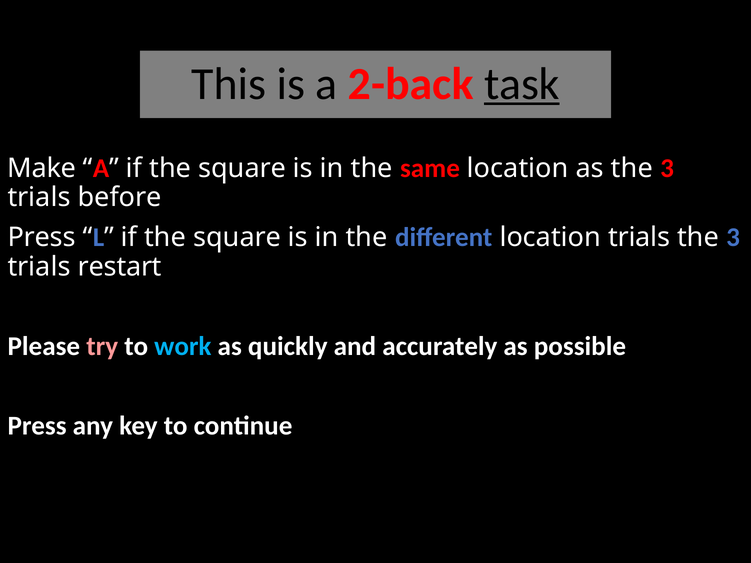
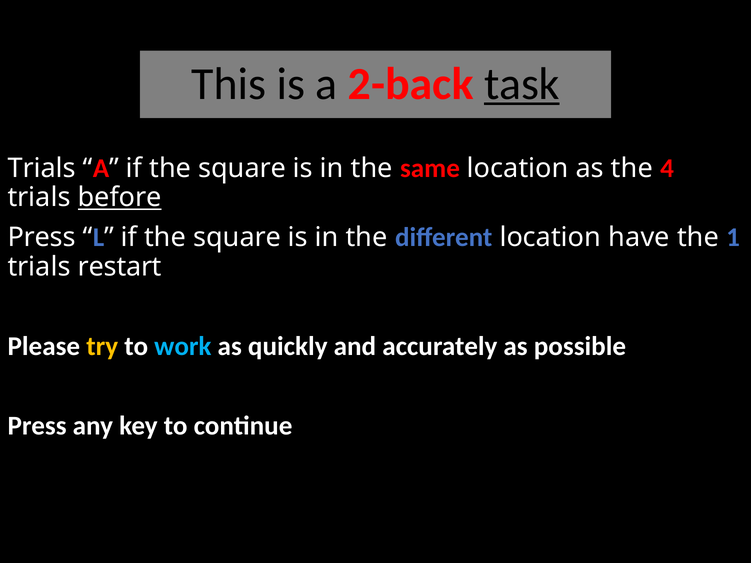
Make: Make -> Trials (42, 168)
as the 3: 3 -> 4 (667, 168)
before underline: none -> present (120, 198)
location trials: trials -> have (639, 237)
3: 3 -> 1 (733, 237)
try colour: pink -> yellow (102, 346)
